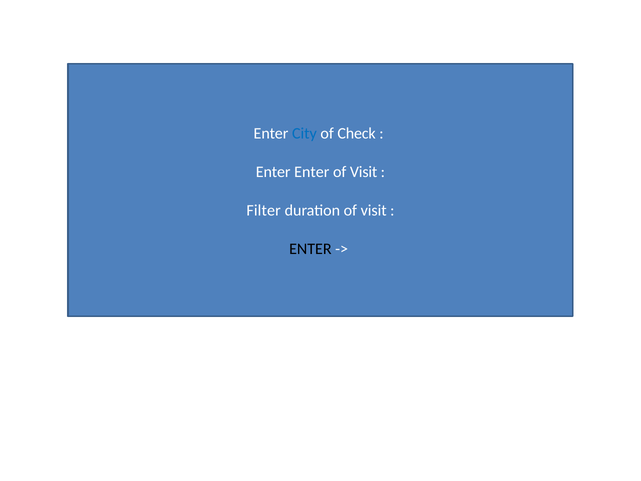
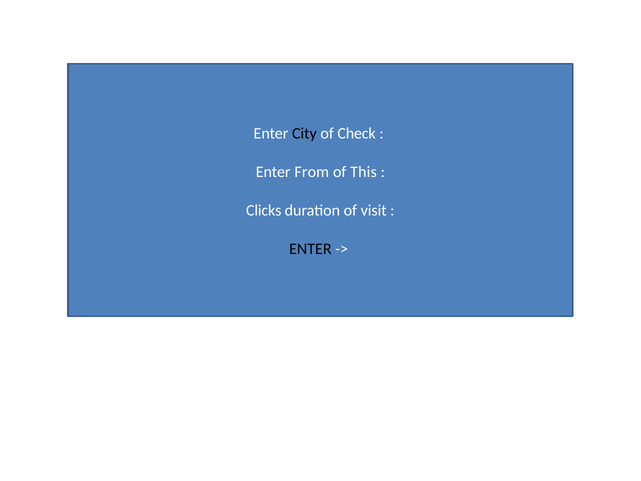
City colour: blue -> black (304, 133)
Enter Enter: Enter -> From (312, 172)
Visit: Visit -> This (363, 172)
Filter: Filter -> Clicks (264, 210)
